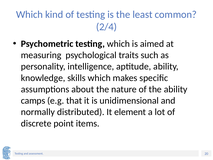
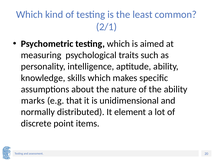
2/4: 2/4 -> 2/1 (106, 27)
camps: camps -> marks (33, 100)
